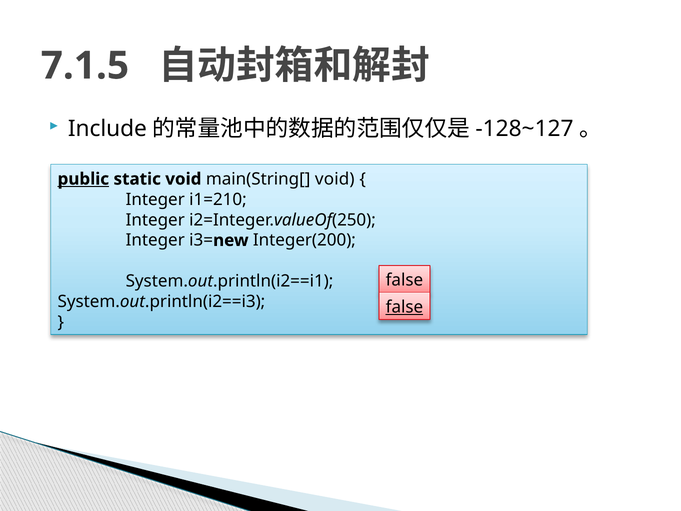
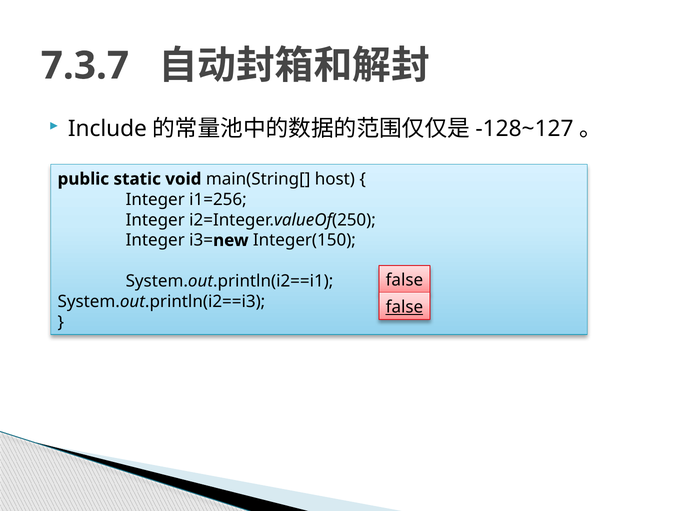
7.1.5: 7.1.5 -> 7.3.7 (85, 66)
public underline: present -> none (83, 179)
main(String[ void: void -> host (335, 179)
i1=210: i1=210 -> i1=256 (218, 199)
Integer(200: Integer(200 -> Integer(150 (304, 240)
